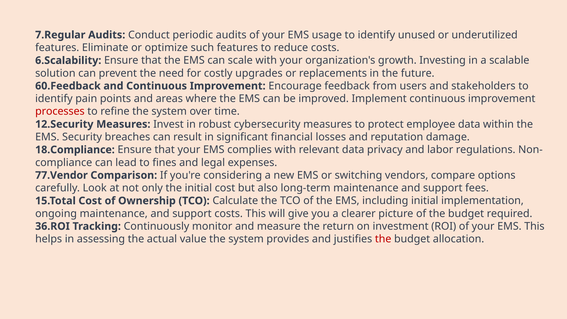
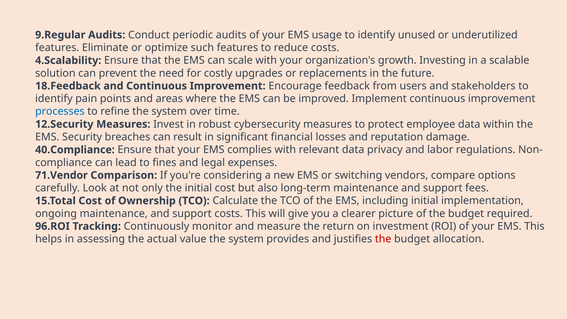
7.Regular: 7.Regular -> 9.Regular (60, 35)
6.Scalability: 6.Scalability -> 4.Scalability (68, 60)
60.Feedback: 60.Feedback -> 18.Feedback (68, 86)
processes colour: red -> blue (60, 111)
18.Compliance: 18.Compliance -> 40.Compliance (75, 150)
77.Vendor: 77.Vendor -> 71.Vendor (61, 175)
36.ROI: 36.ROI -> 96.ROI (52, 226)
